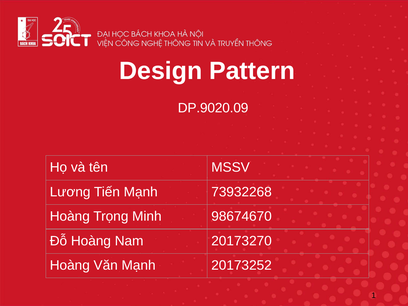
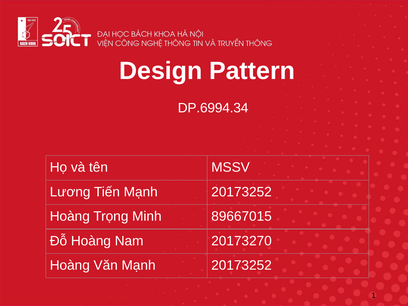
DP.9020.09: DP.9020.09 -> DP.6994.34 (213, 108)
Tiến Mạnh 73932268: 73932268 -> 20173252 (242, 192)
98674670: 98674670 -> 89667015 (242, 216)
